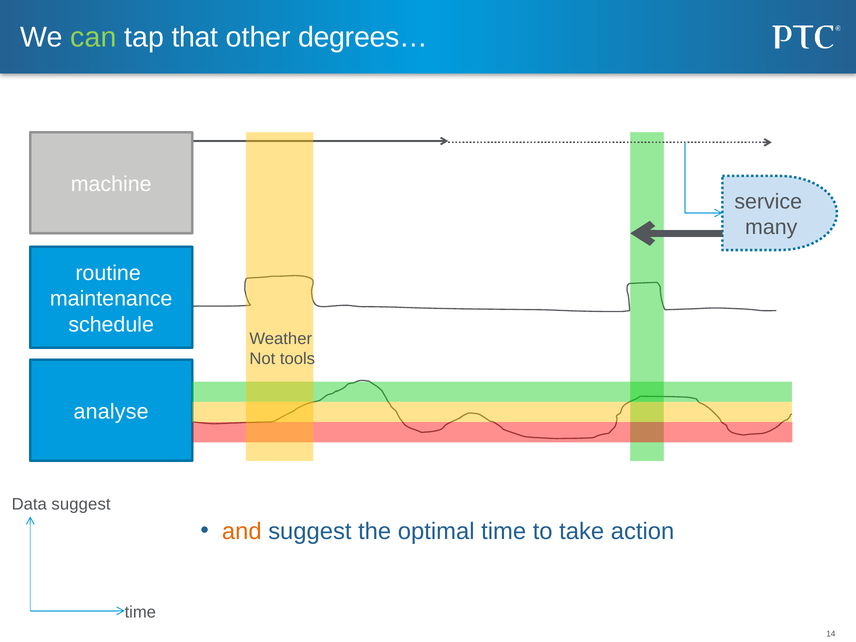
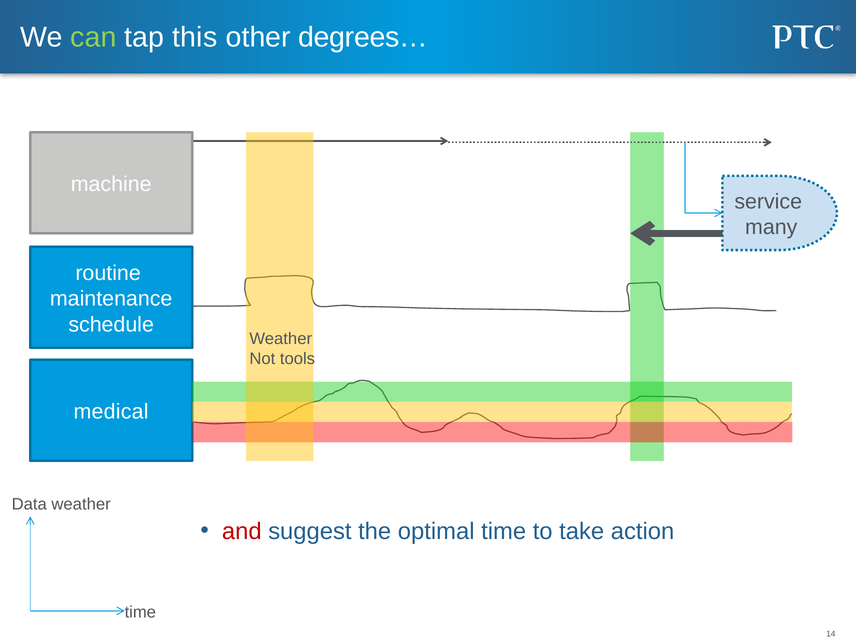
that: that -> this (195, 38)
analyse: analyse -> medical (111, 412)
Data suggest: suggest -> weather (81, 504)
and colour: orange -> red (242, 531)
